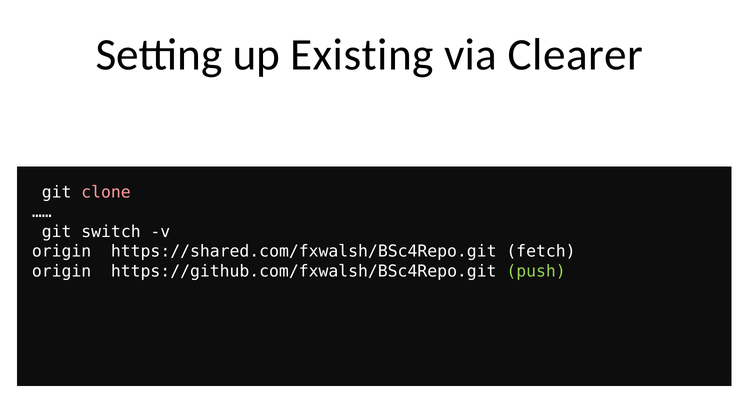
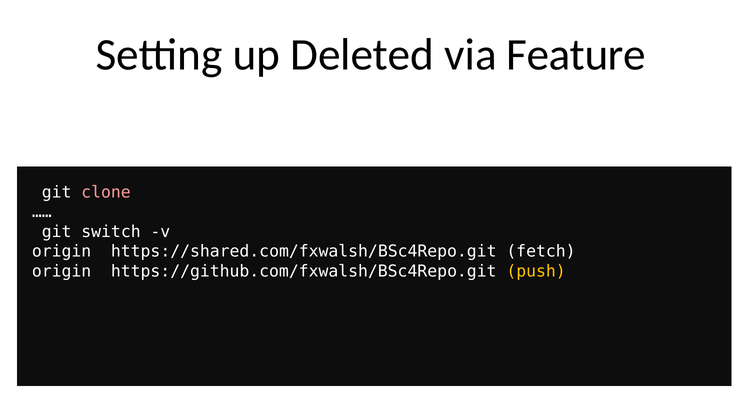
Existing: Existing -> Deleted (362, 55)
Clearer: Clearer -> Feature (576, 55)
push colour: light green -> yellow (536, 271)
